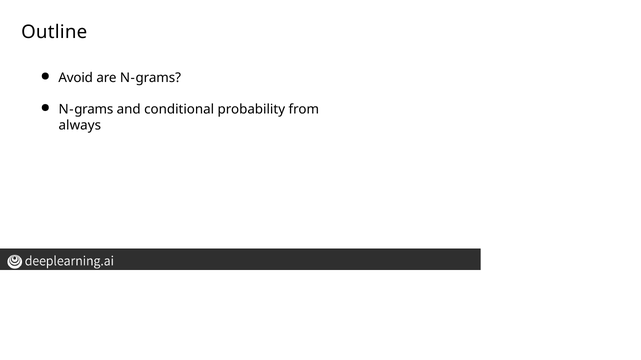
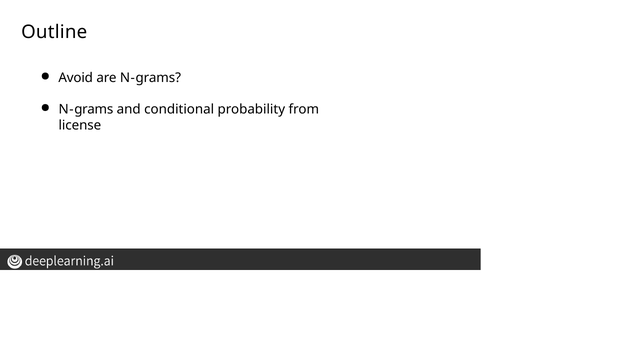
always: always -> license (80, 125)
